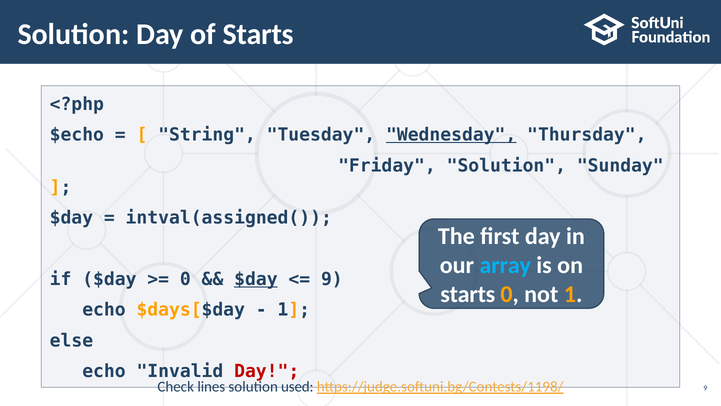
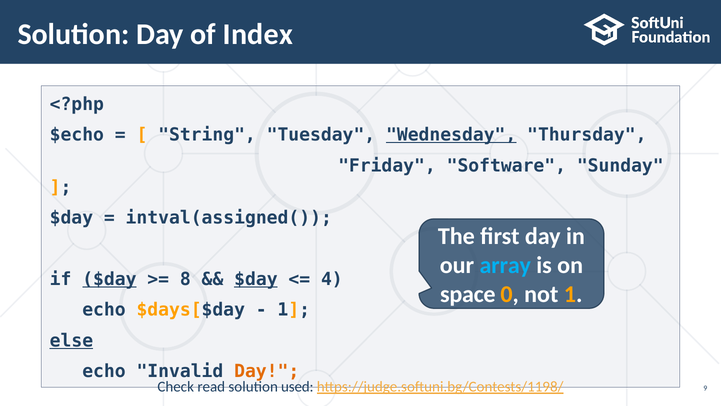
of Starts: Starts -> Index (258, 34)
Friday Solution: Solution -> Software (506, 165)
$day underline: none -> present (109, 279)
0: 0 -> 8 (185, 279)
9: 9 -> 4 (332, 279)
starts: starts -> space (468, 294)
else underline: none -> present (71, 340)
Day colour: red -> orange (267, 371)
lines: lines -> read (211, 387)
